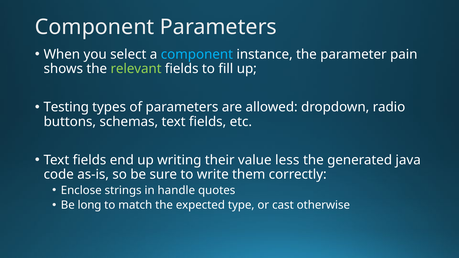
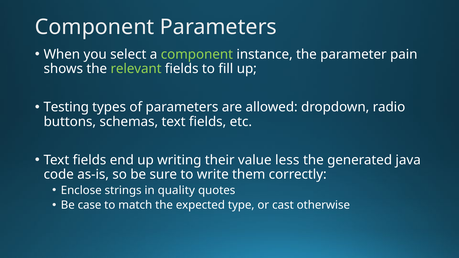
component colour: light blue -> light green (197, 54)
handle: handle -> quality (176, 190)
long: long -> case (90, 205)
